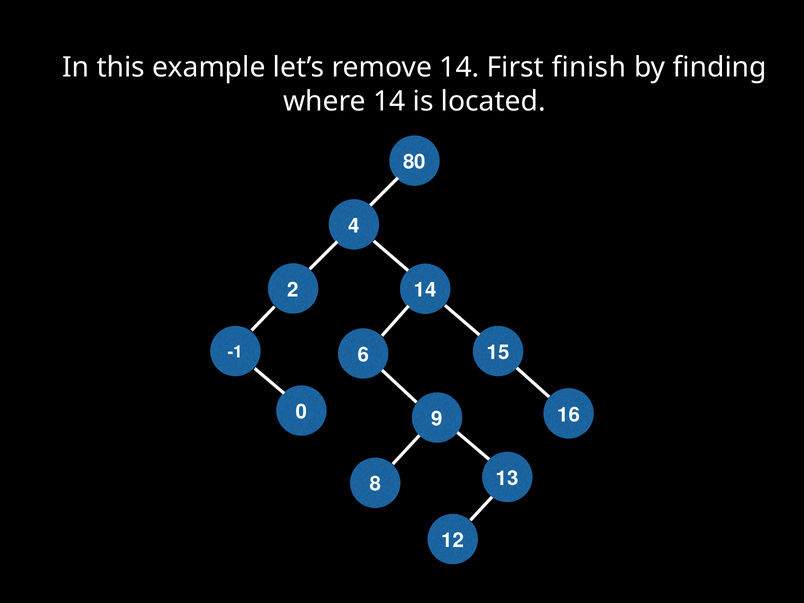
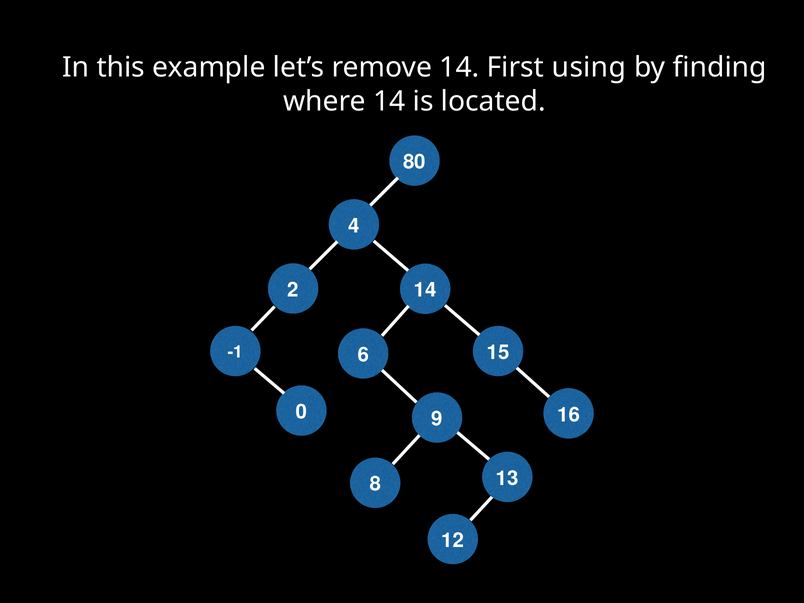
finish: finish -> using (589, 67)
